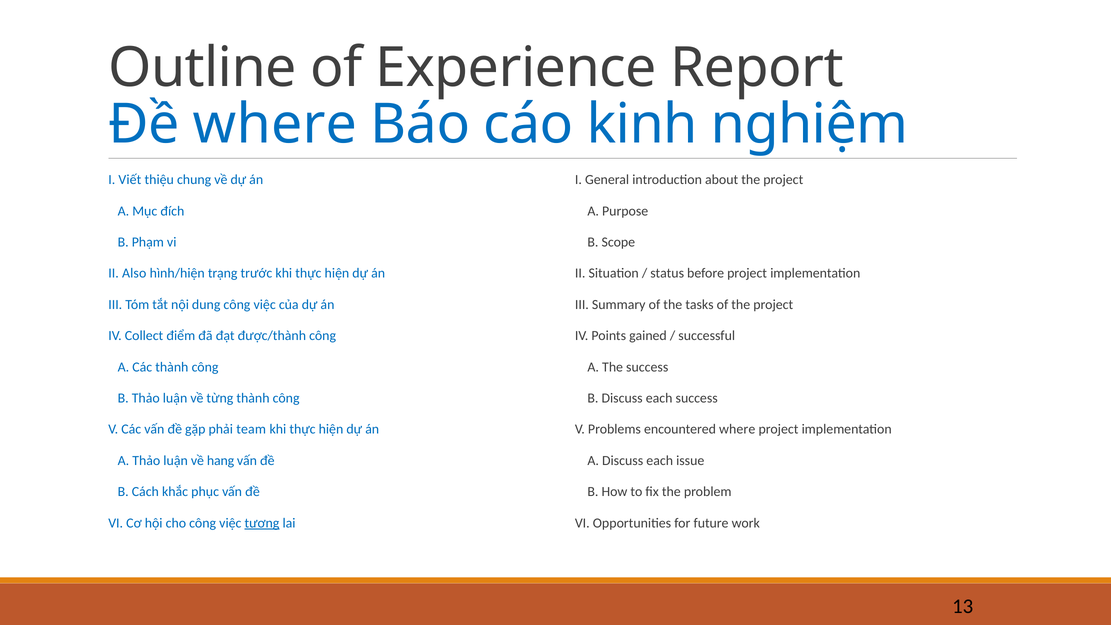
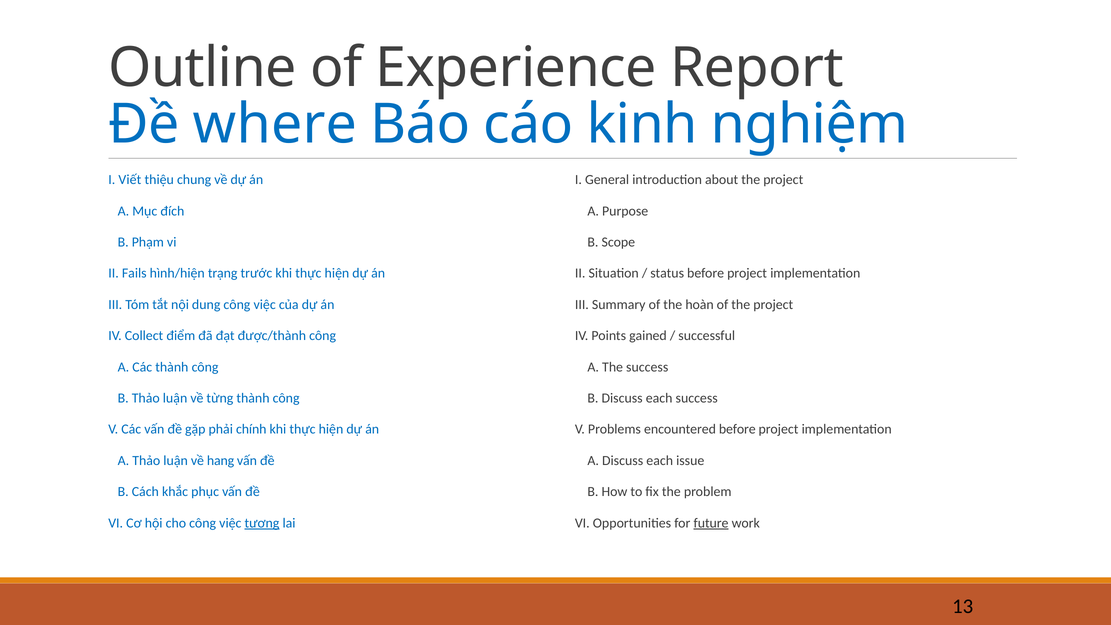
Also: Also -> Fails (134, 273)
tasks: tasks -> hoàn (700, 305)
team: team -> chính (251, 429)
encountered where: where -> before (737, 429)
future underline: none -> present (711, 523)
